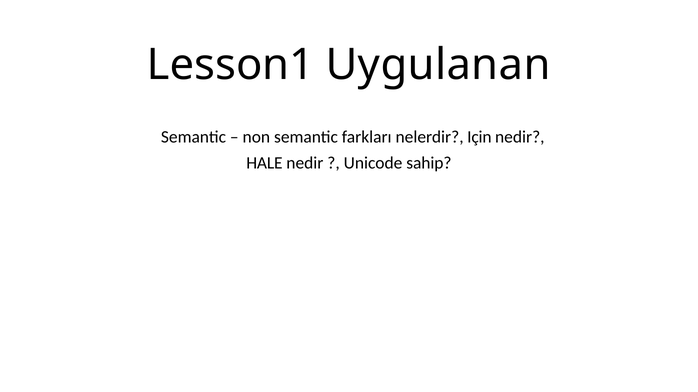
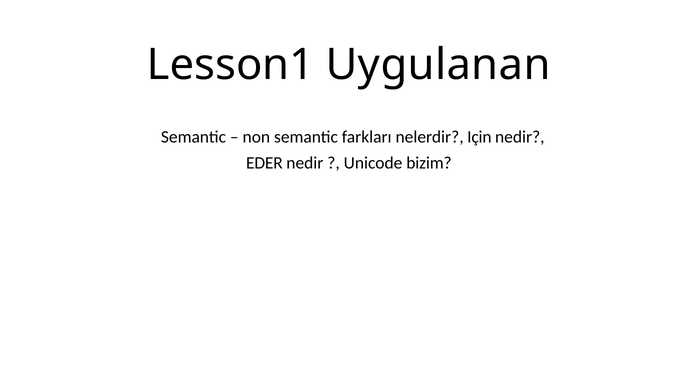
HALE: HALE -> EDER (264, 163)
sahip: sahip -> bizim (429, 163)
